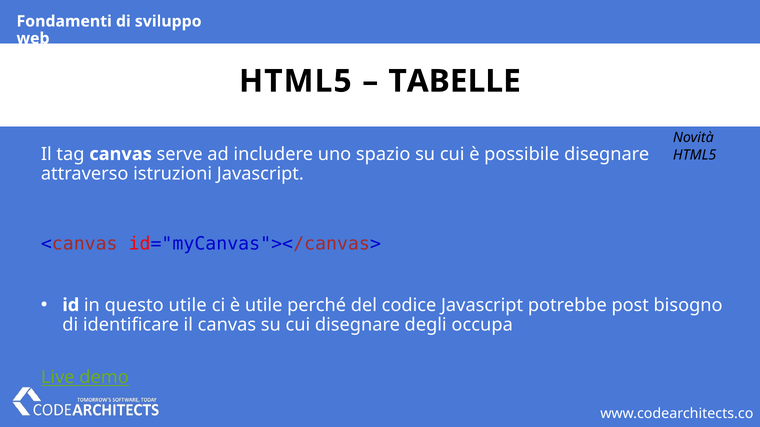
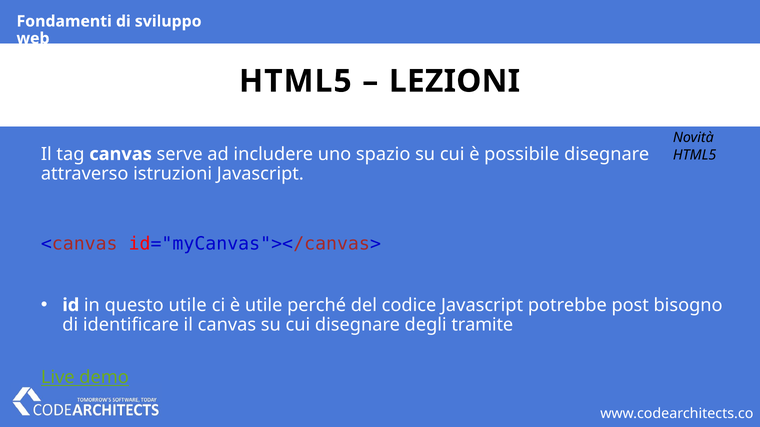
TABELLE: TABELLE -> LEZIONI (455, 81)
occupa: occupa -> tramite (482, 325)
